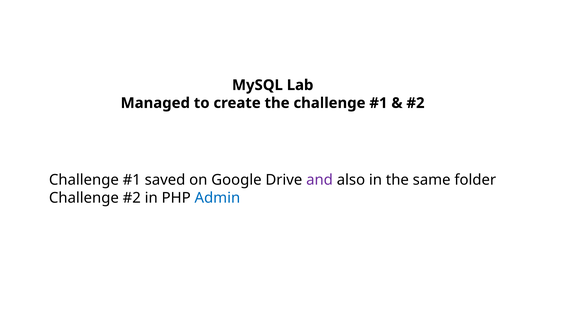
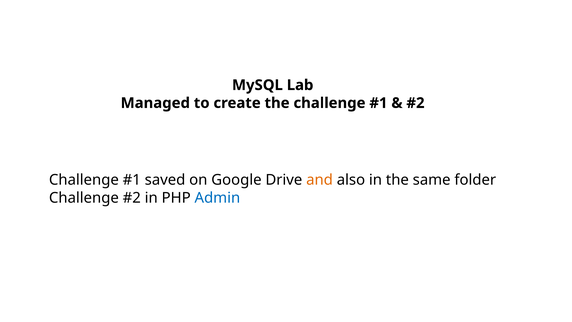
and colour: purple -> orange (320, 180)
